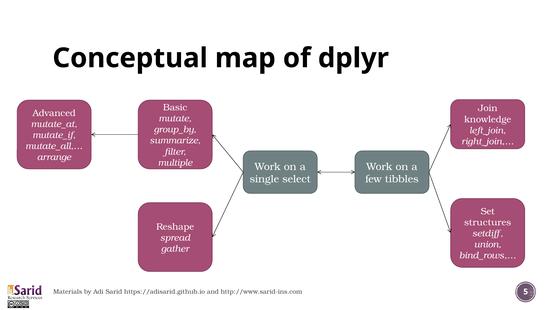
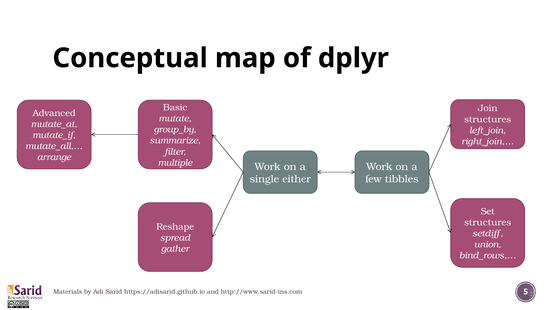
knowledge: knowledge -> structures (488, 119)
select: select -> either (297, 179)
